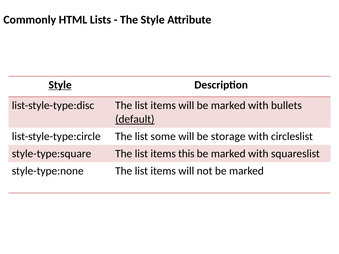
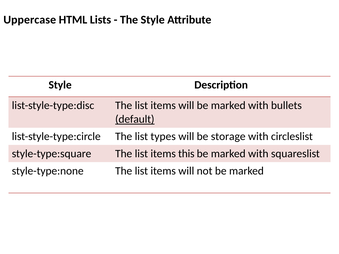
Commonly: Commonly -> Uppercase (30, 20)
Style underline: present -> none (60, 85)
some: some -> types (163, 137)
